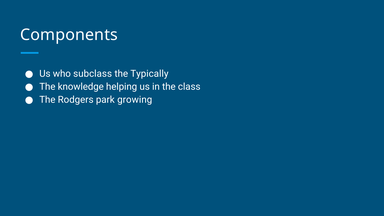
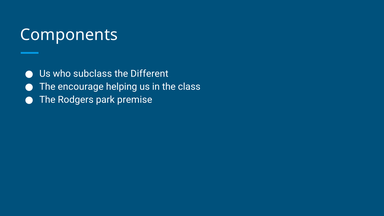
Typically: Typically -> Different (149, 74)
knowledge: knowledge -> encourage (81, 87)
growing: growing -> premise (135, 100)
